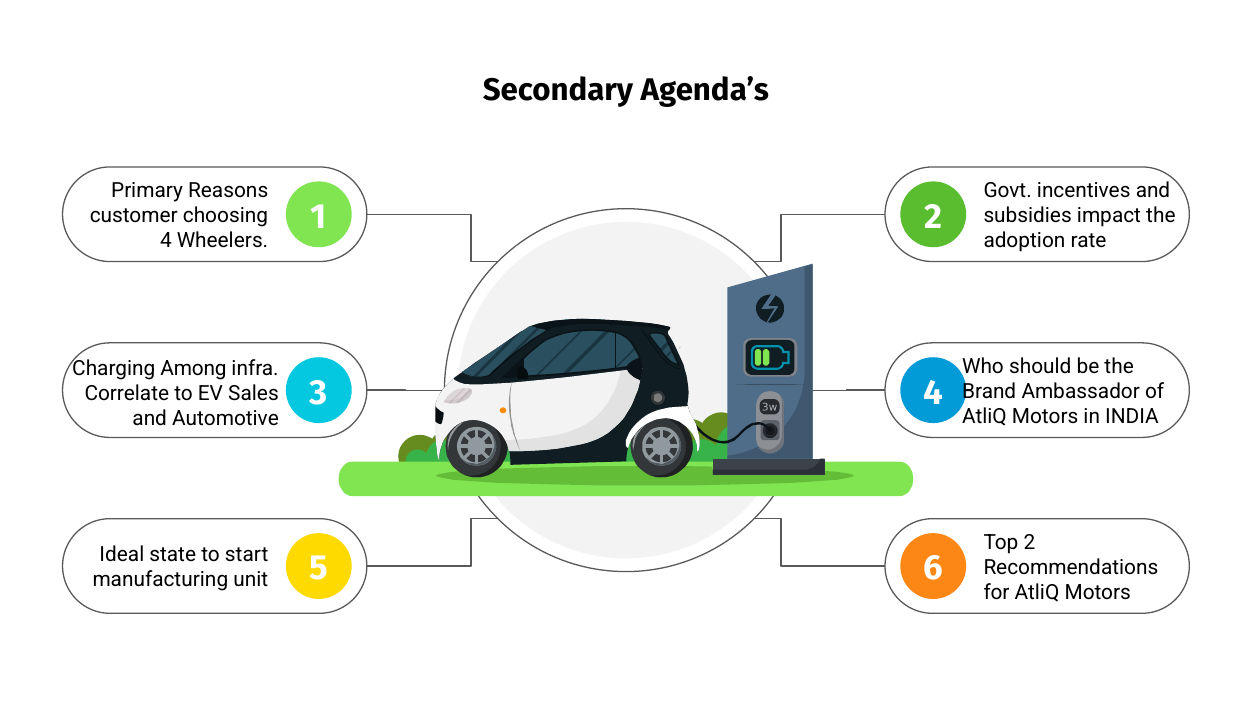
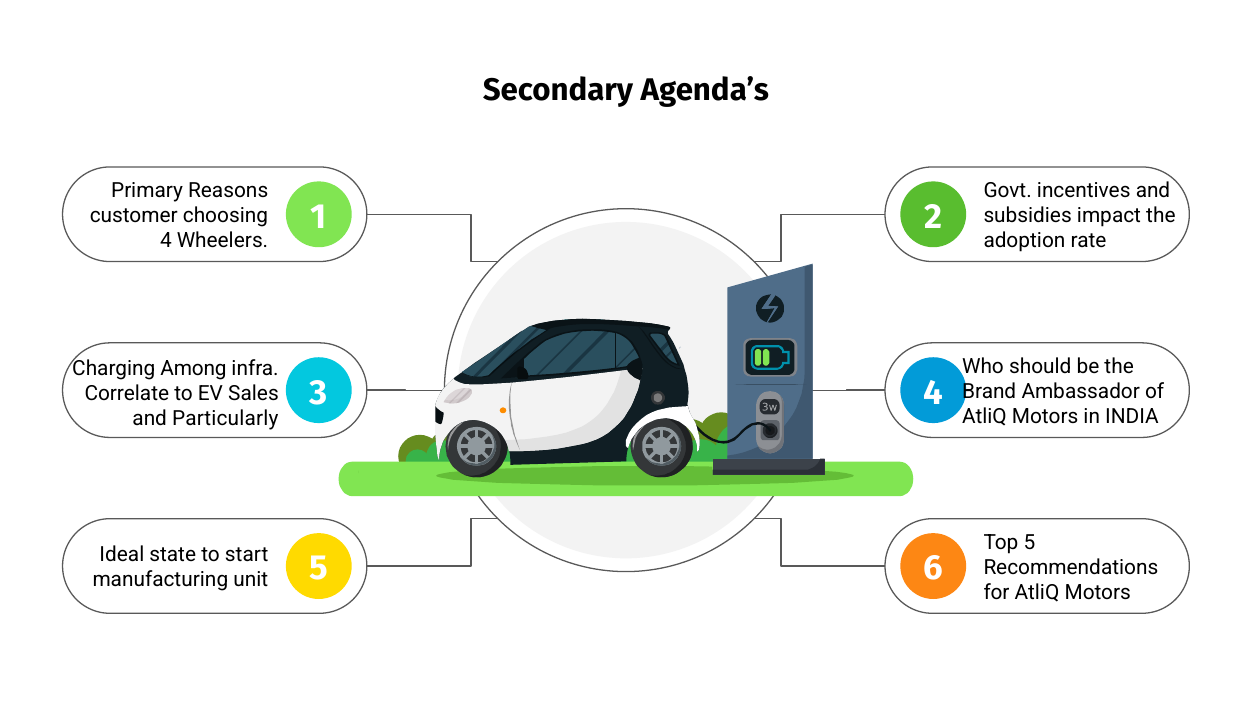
Automotive: Automotive -> Particularly (225, 418)
Top 2: 2 -> 5 (1029, 543)
